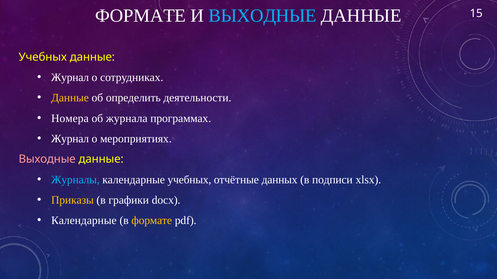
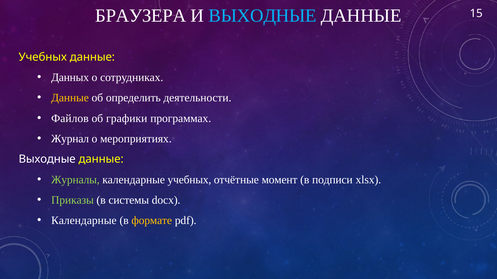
ФОРМАТЕ: ФОРМАТЕ -> БРАУЗЕРА (141, 16)
Журнал: Журнал -> Данных (70, 78)
Номера: Номера -> Файлов (70, 118)
журнала: журнала -> графики (127, 118)
Выходные colour: pink -> white (47, 159)
Журналы colour: light blue -> light green (75, 180)
данных: данных -> момент (280, 180)
Приказы colour: yellow -> light green (72, 200)
графики: графики -> системы (129, 200)
